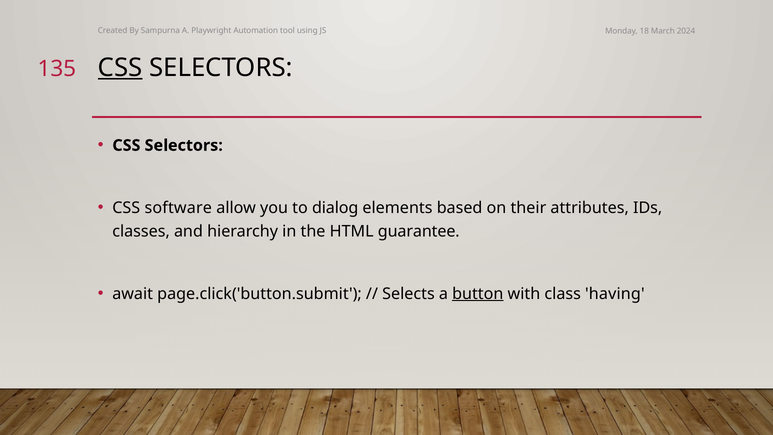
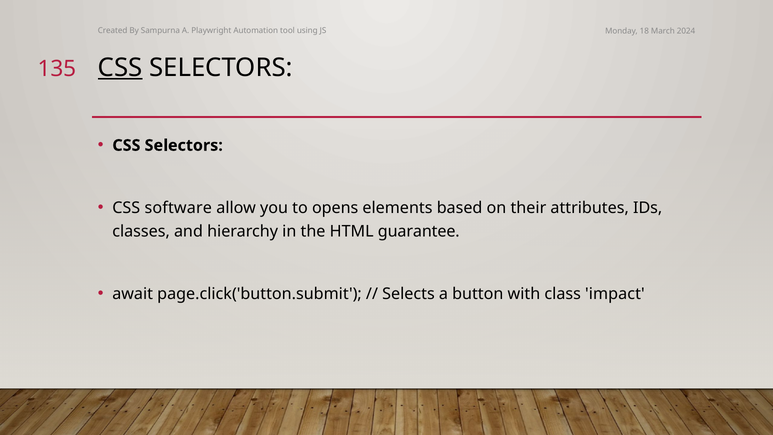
dialog: dialog -> opens (335, 208)
button underline: present -> none (478, 294)
having: having -> impact (615, 294)
